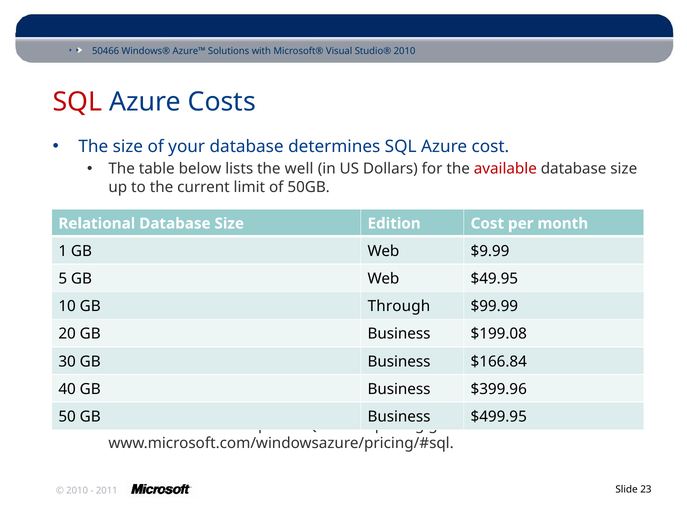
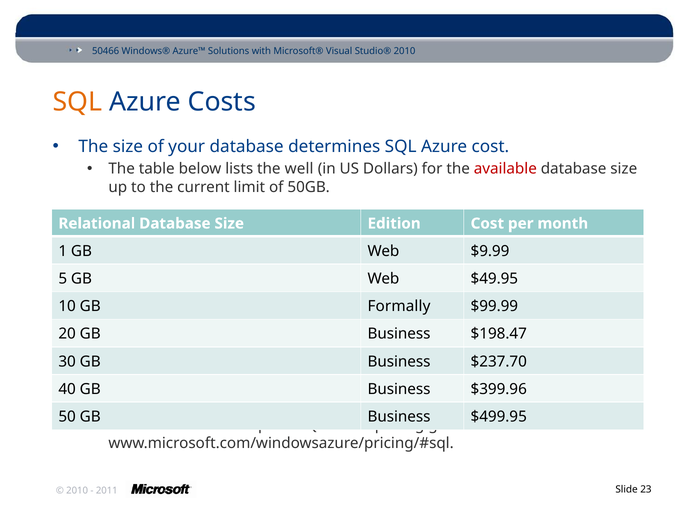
SQL colour: red -> orange (78, 102)
Through: Through -> Formally (399, 306)
$199.08: $199.08 -> $198.47 (499, 334)
$166.84: $166.84 -> $237.70 (499, 362)
